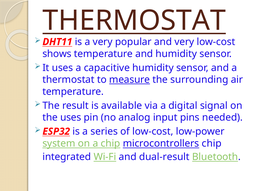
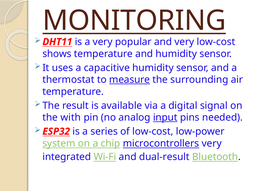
THERMOSTAT: THERMOSTAT -> MONITORING (134, 21)
the uses: uses -> with (71, 118)
input underline: none -> present (165, 118)
microcontrollers chip: chip -> very (212, 144)
